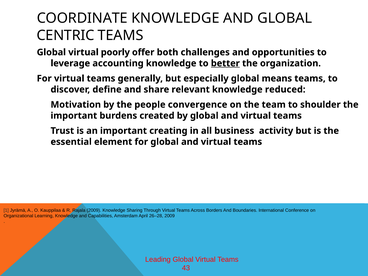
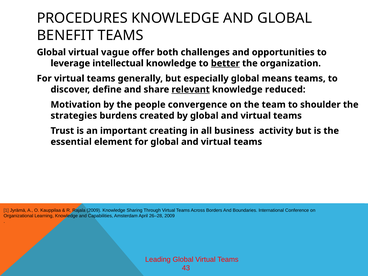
COORDINATE: COORDINATE -> PROCEDURES (82, 18)
CENTRIC: CENTRIC -> BENEFIT (65, 35)
poorly: poorly -> vague (115, 52)
accounting: accounting -> intellectual (118, 63)
relevant underline: none -> present (191, 89)
important: important -> strategies (74, 116)
